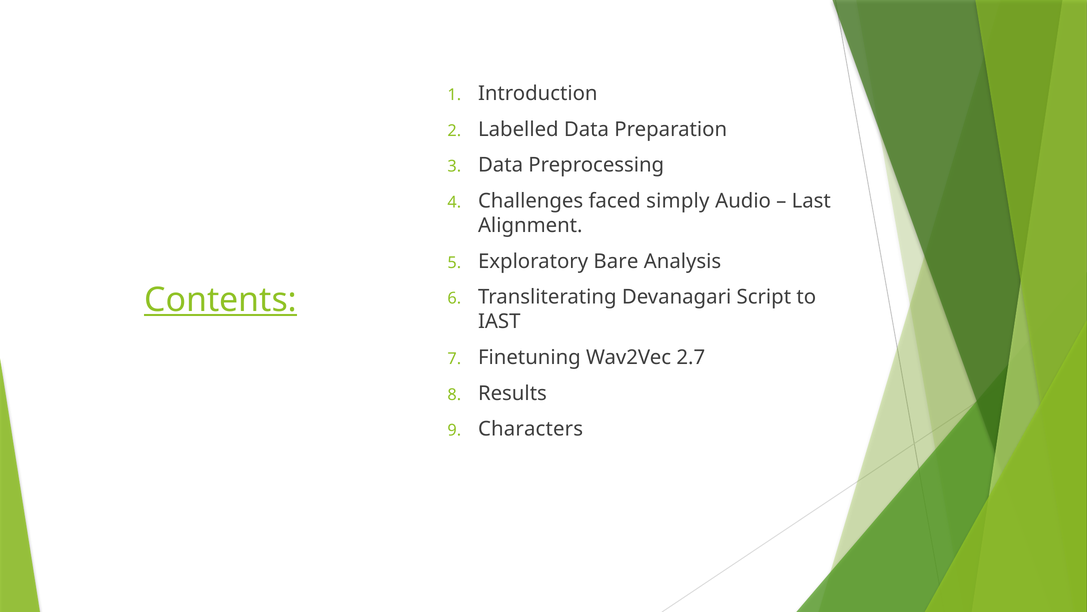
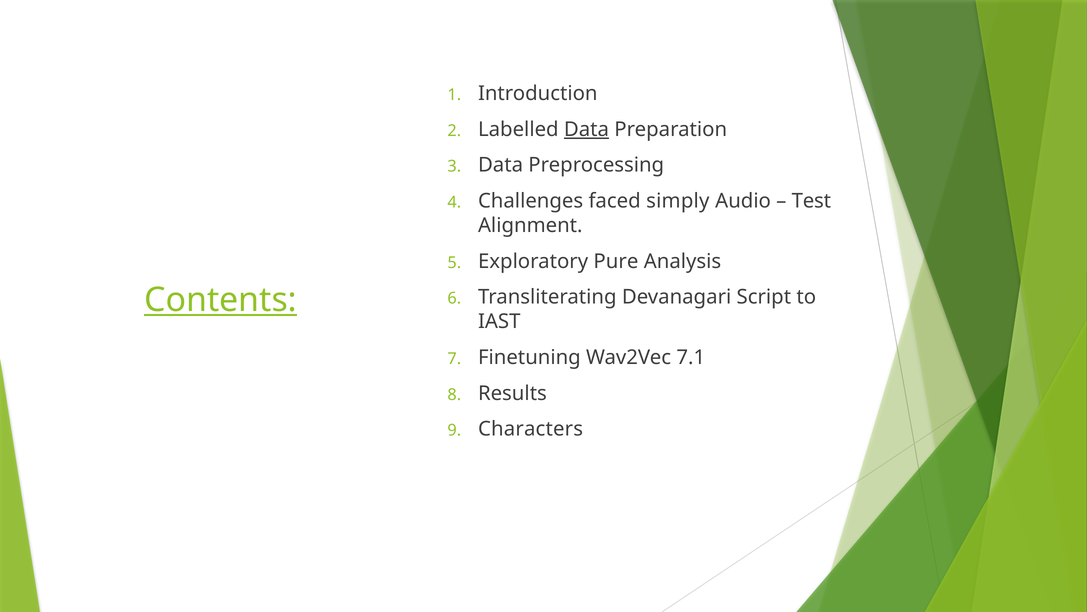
Data underline: none -> present (586, 129)
Last: Last -> Test (811, 201)
Bare: Bare -> Pure (616, 261)
2.7: 2.7 -> 7.1 (691, 357)
